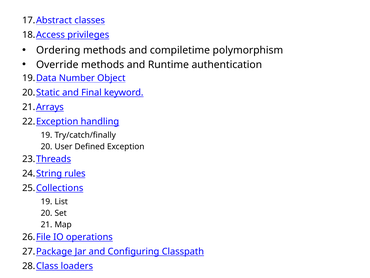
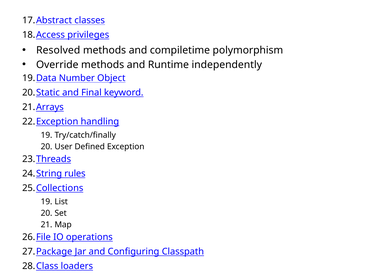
Ordering: Ordering -> Resolved (58, 50)
authentication: authentication -> independently (227, 65)
